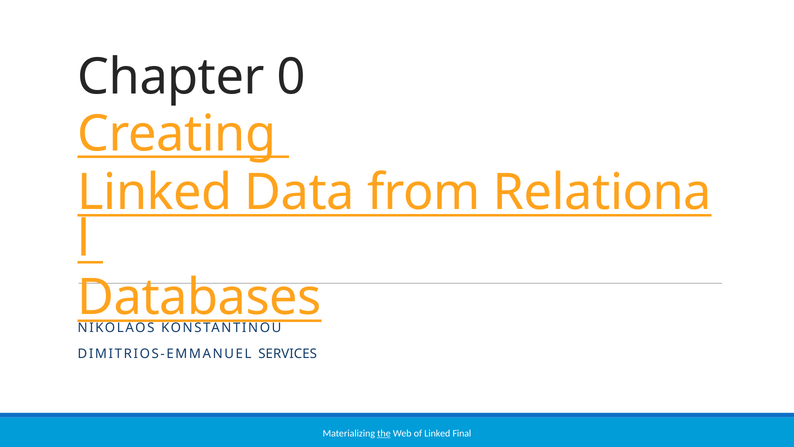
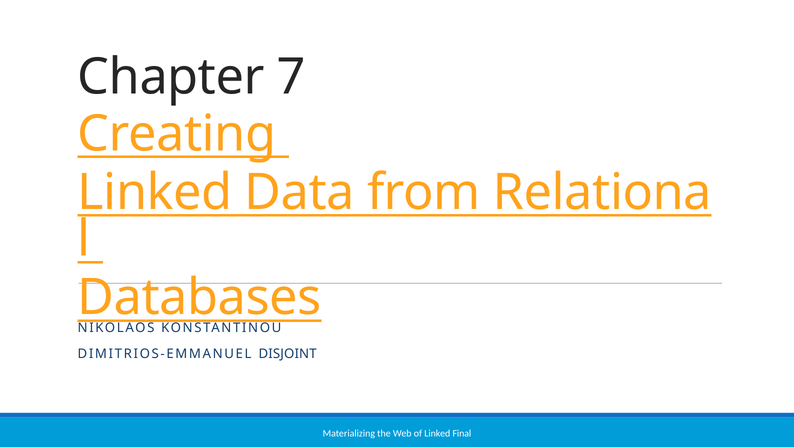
0: 0 -> 7 (291, 77)
SERVICES: SERVICES -> DISJOINT (288, 354)
the underline: present -> none (384, 433)
